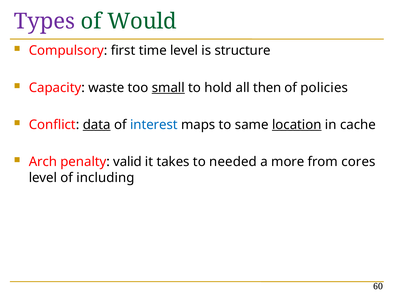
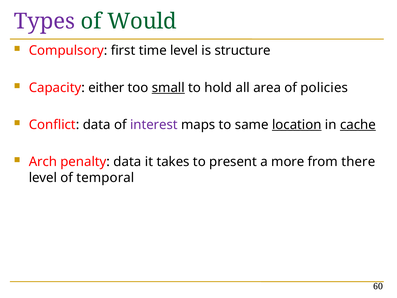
waste: waste -> either (106, 88)
then: then -> area (267, 88)
data underline: present -> none (97, 125)
interest colour: blue -> purple (154, 125)
cache underline: none -> present (358, 125)
penalty valid: valid -> data (127, 162)
needed: needed -> present (233, 162)
cores: cores -> there (358, 162)
including: including -> temporal (105, 178)
